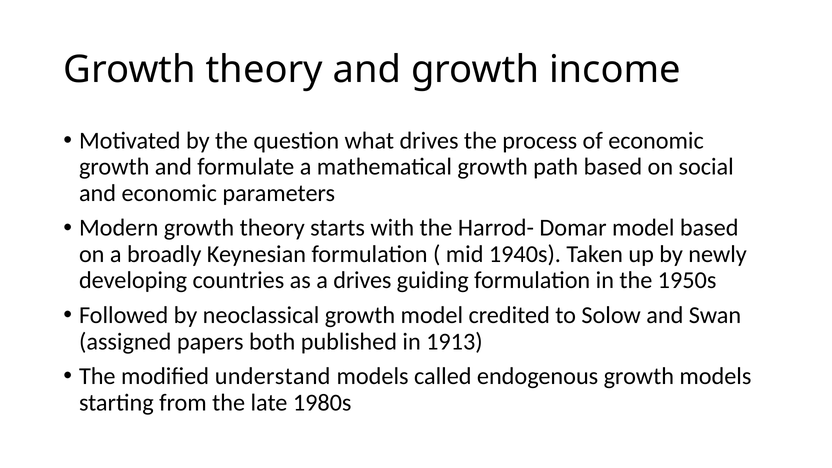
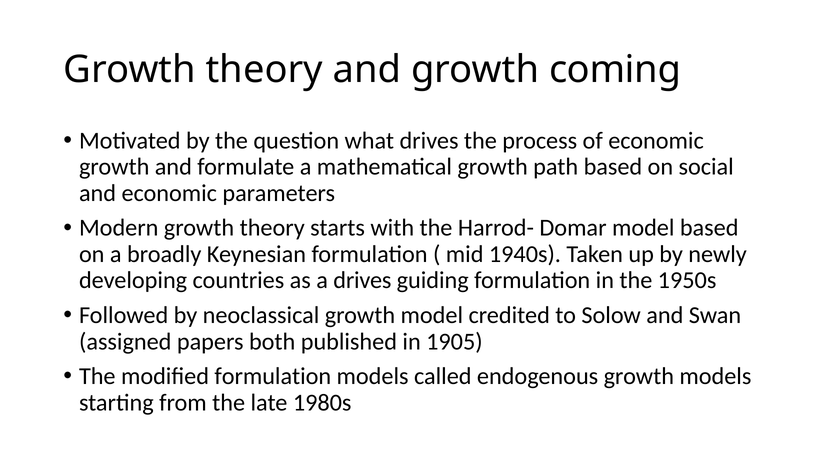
income: income -> coming (615, 70)
1913: 1913 -> 1905 (454, 342)
modified understand: understand -> formulation (273, 376)
